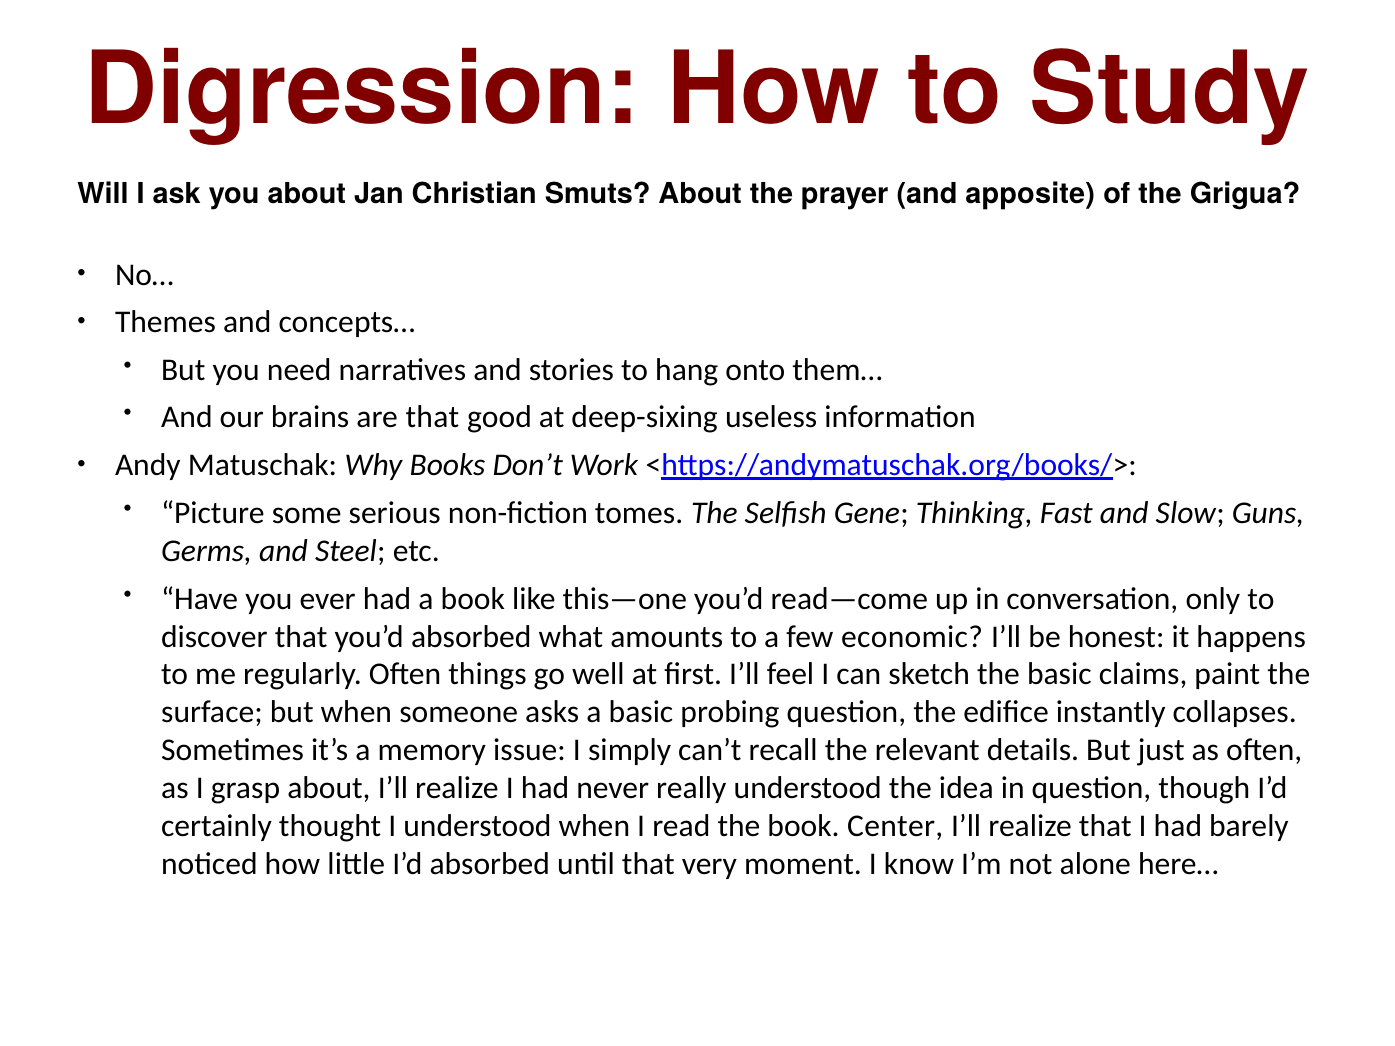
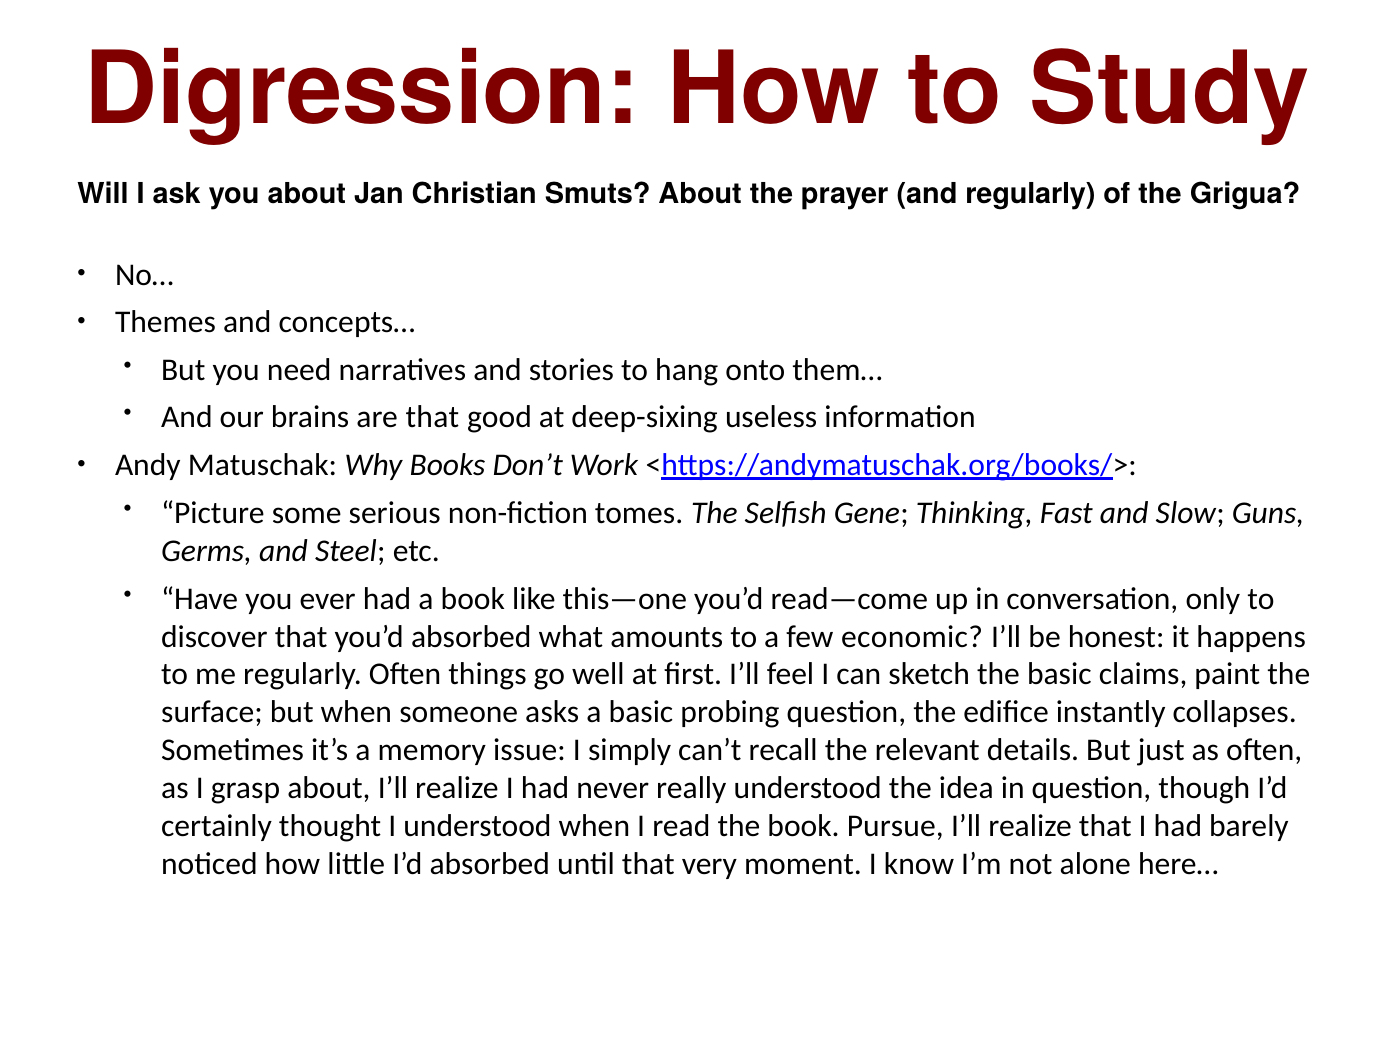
and apposite: apposite -> regularly (1030, 194)
Center: Center -> Pursue (895, 826)
